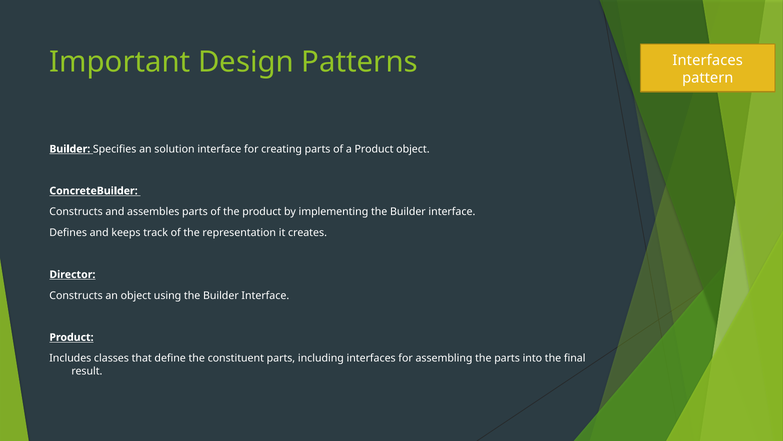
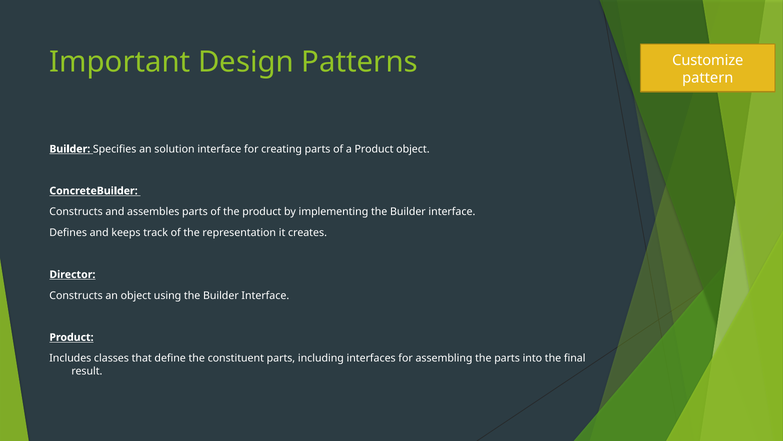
Interfaces: Interfaces -> Customize (708, 60)
